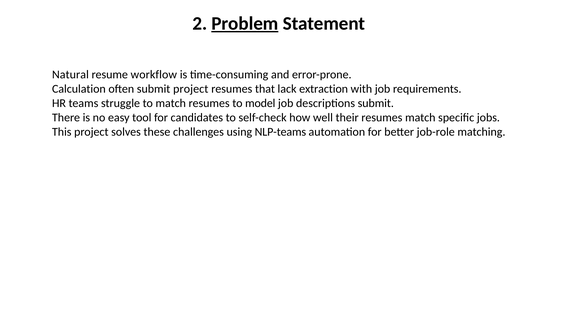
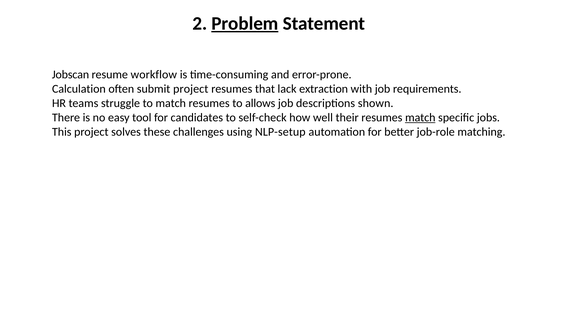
Natural: Natural -> Jobscan (71, 74)
model: model -> allows (260, 103)
descriptions submit: submit -> shown (376, 103)
match underline: none -> present (420, 117)
NLP-teams: NLP-teams -> NLP-setup (280, 132)
